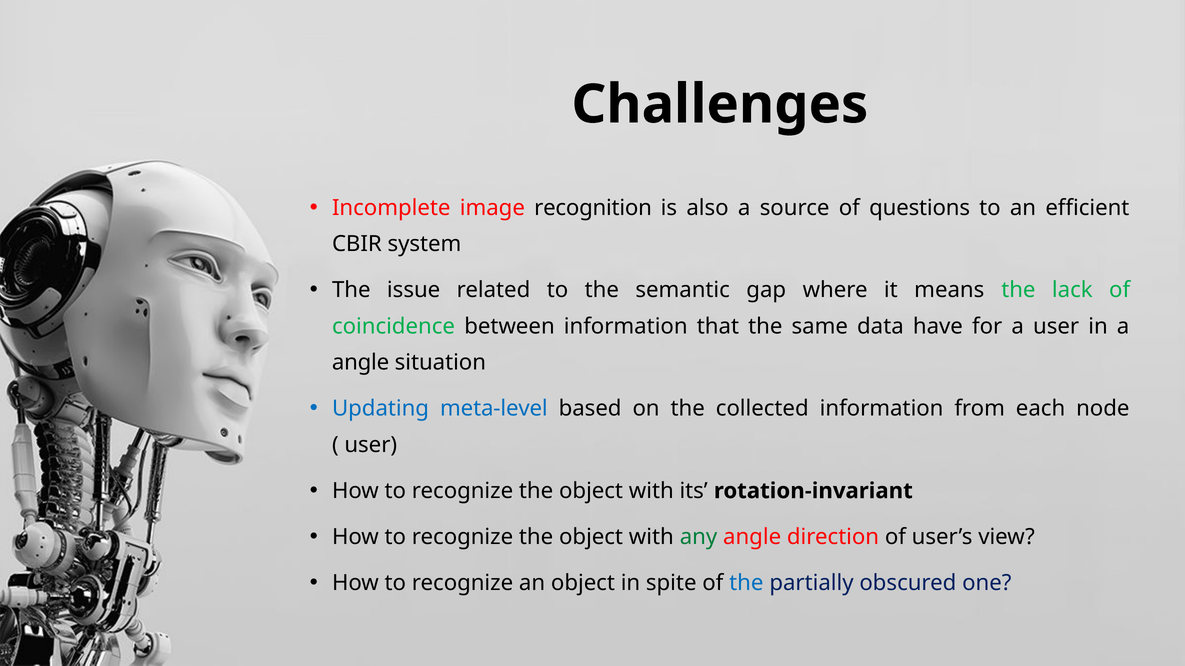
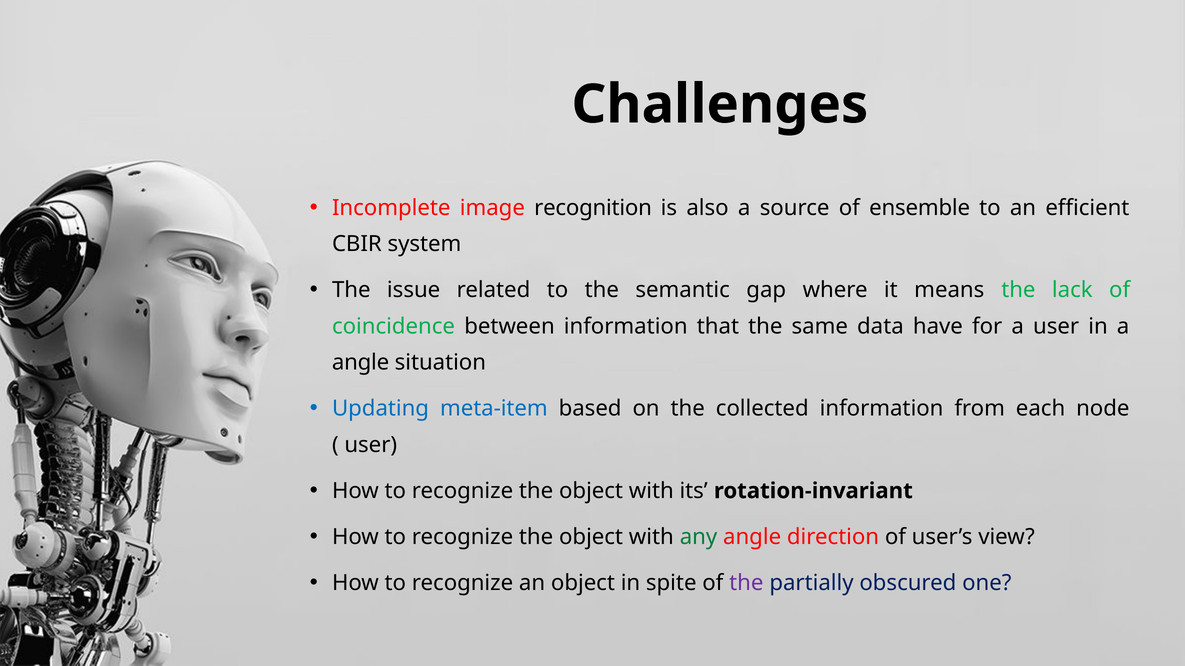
questions: questions -> ensemble (920, 208)
meta-level: meta-level -> meta-item (494, 409)
the colour: blue -> purple (746, 584)
